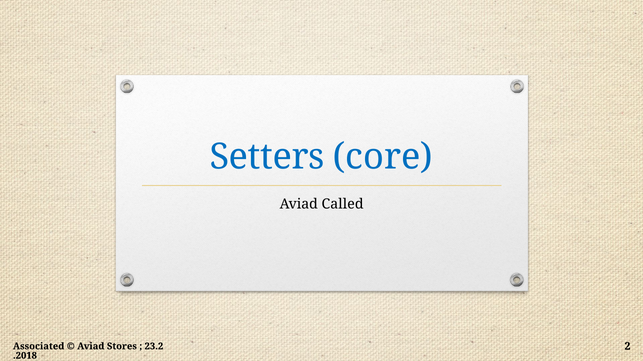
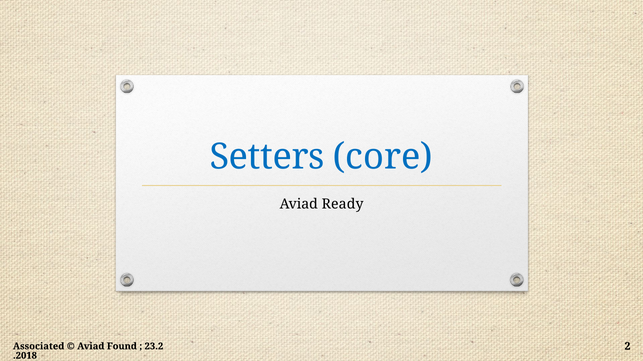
Called: Called -> Ready (343, 205)
Stores: Stores -> Found (122, 347)
